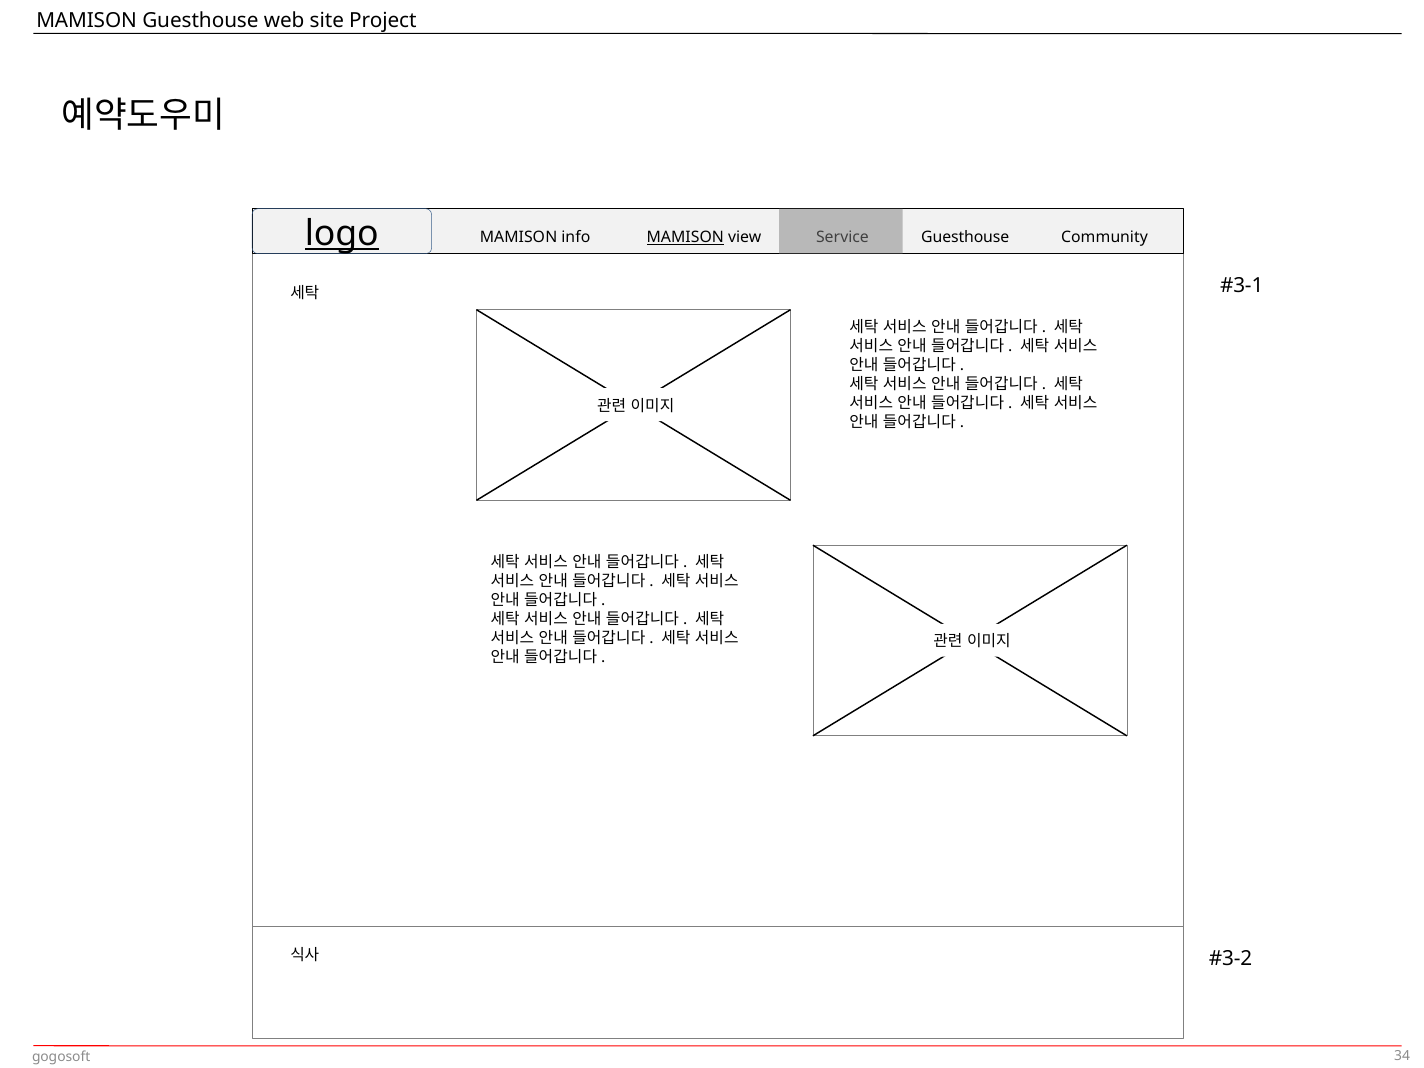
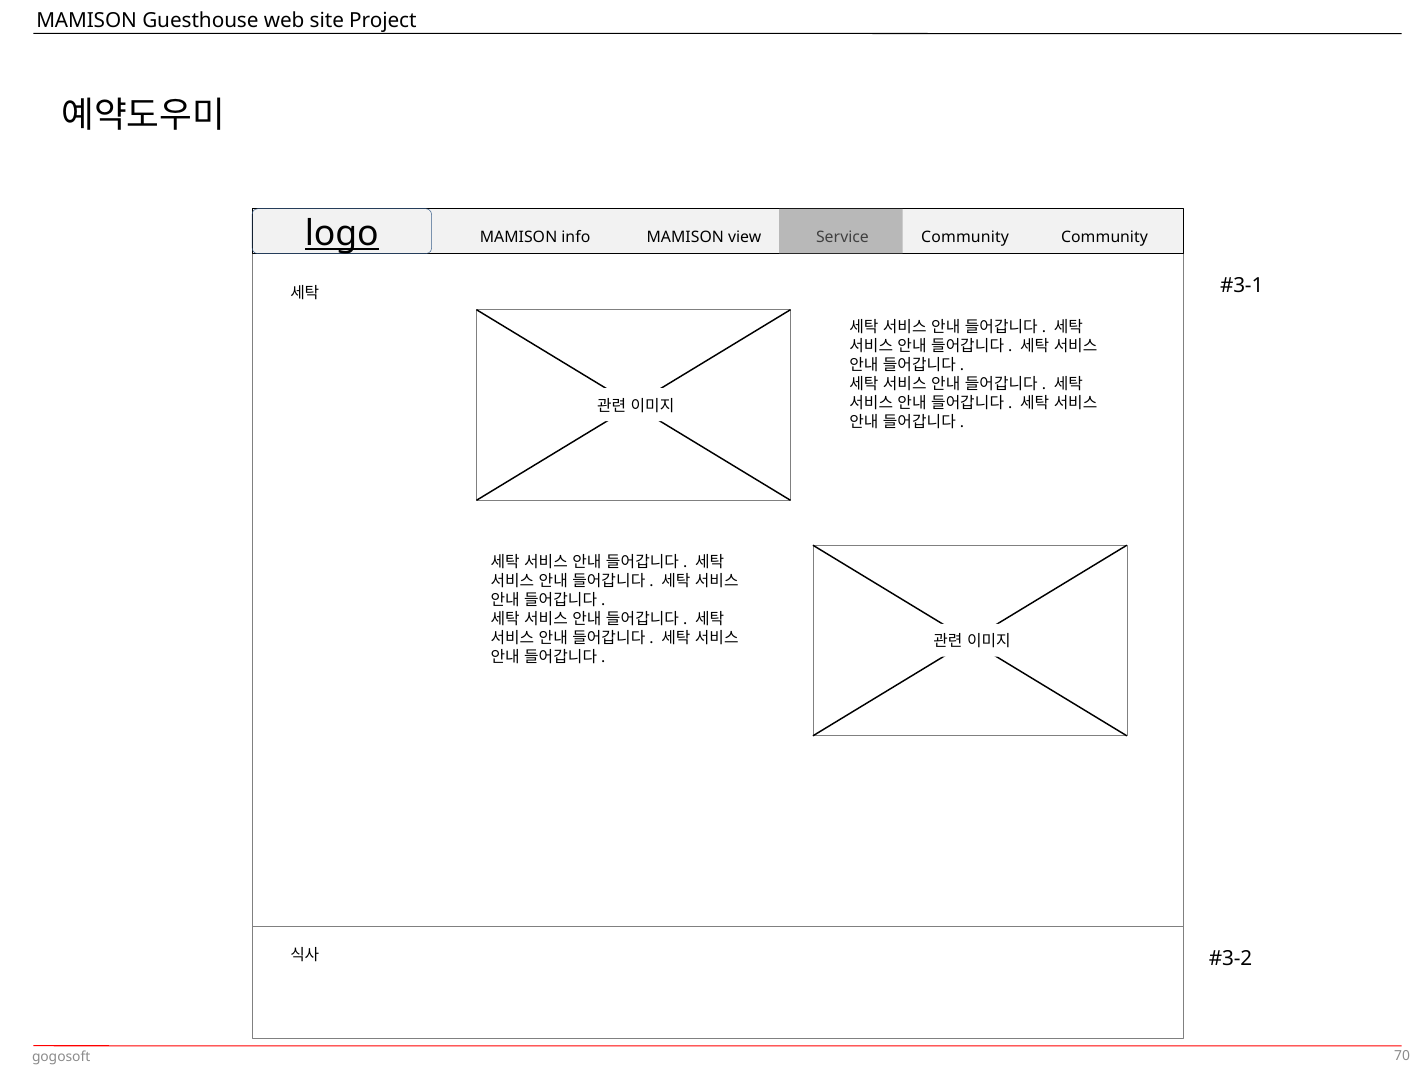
MAMISON underline: present -> none (685, 238)
view Guesthouse: Guesthouse -> Community (965, 238)
34: 34 -> 70 (1402, 1056)
